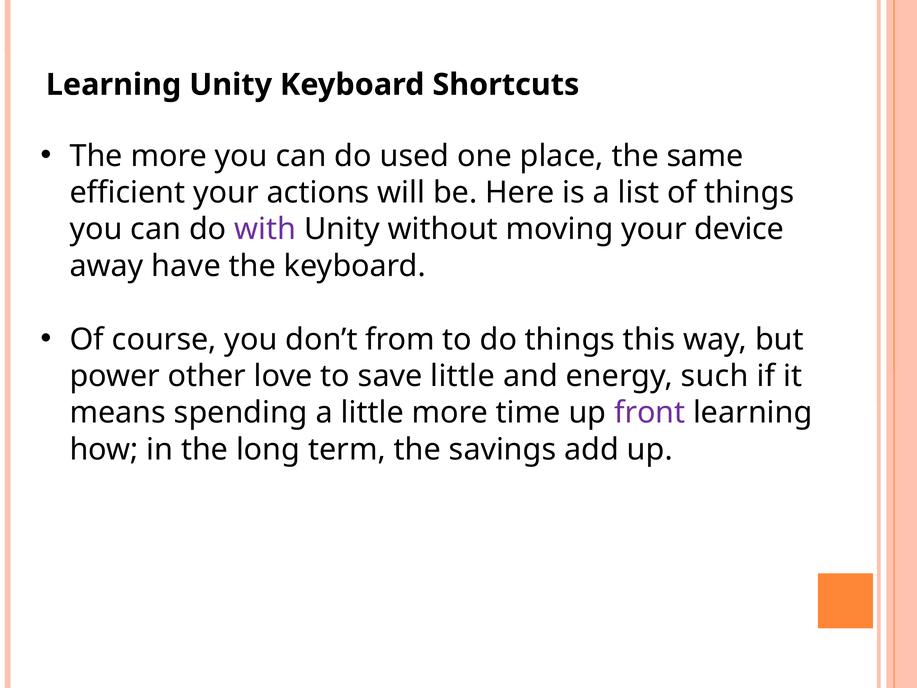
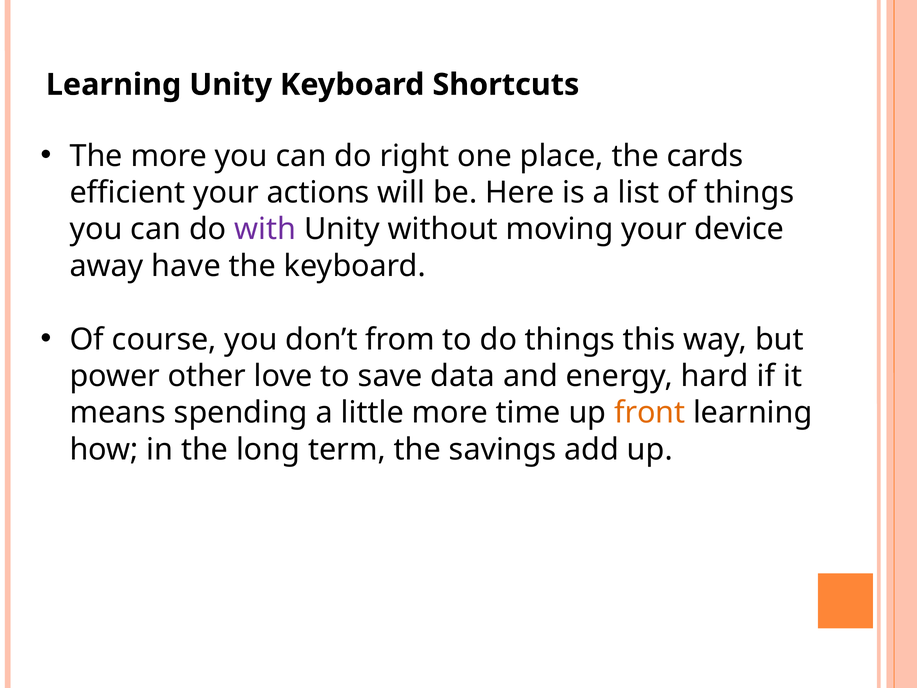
used: used -> right (414, 156)
same: same -> cards (705, 156)
save little: little -> data (463, 376)
such: such -> hard (715, 376)
front colour: purple -> orange (650, 413)
